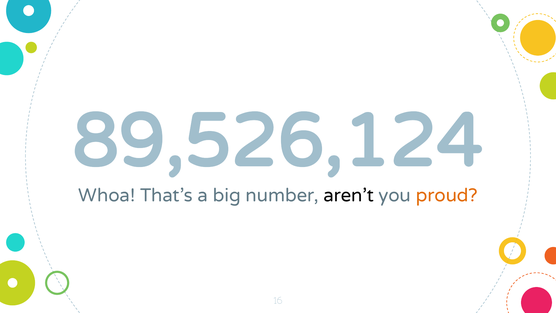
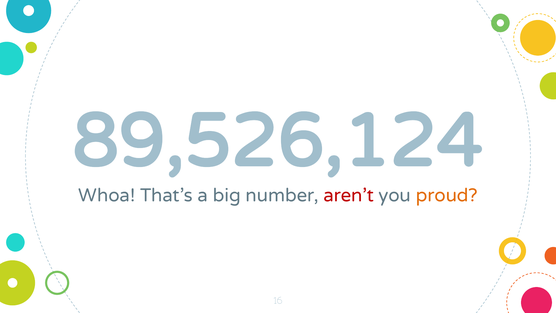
aren’t colour: black -> red (349, 195)
